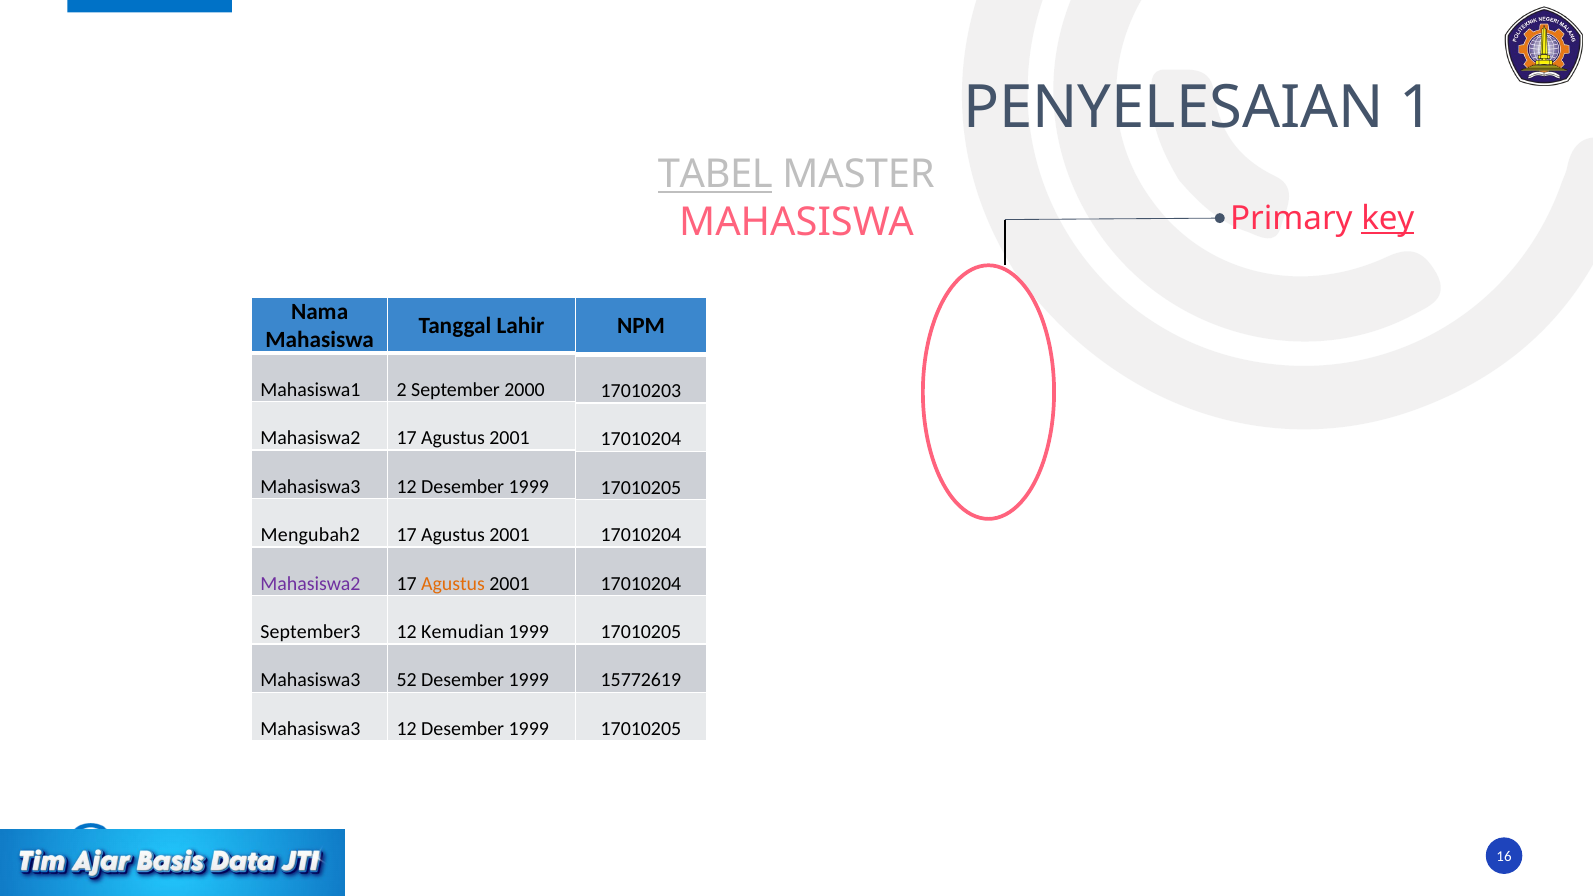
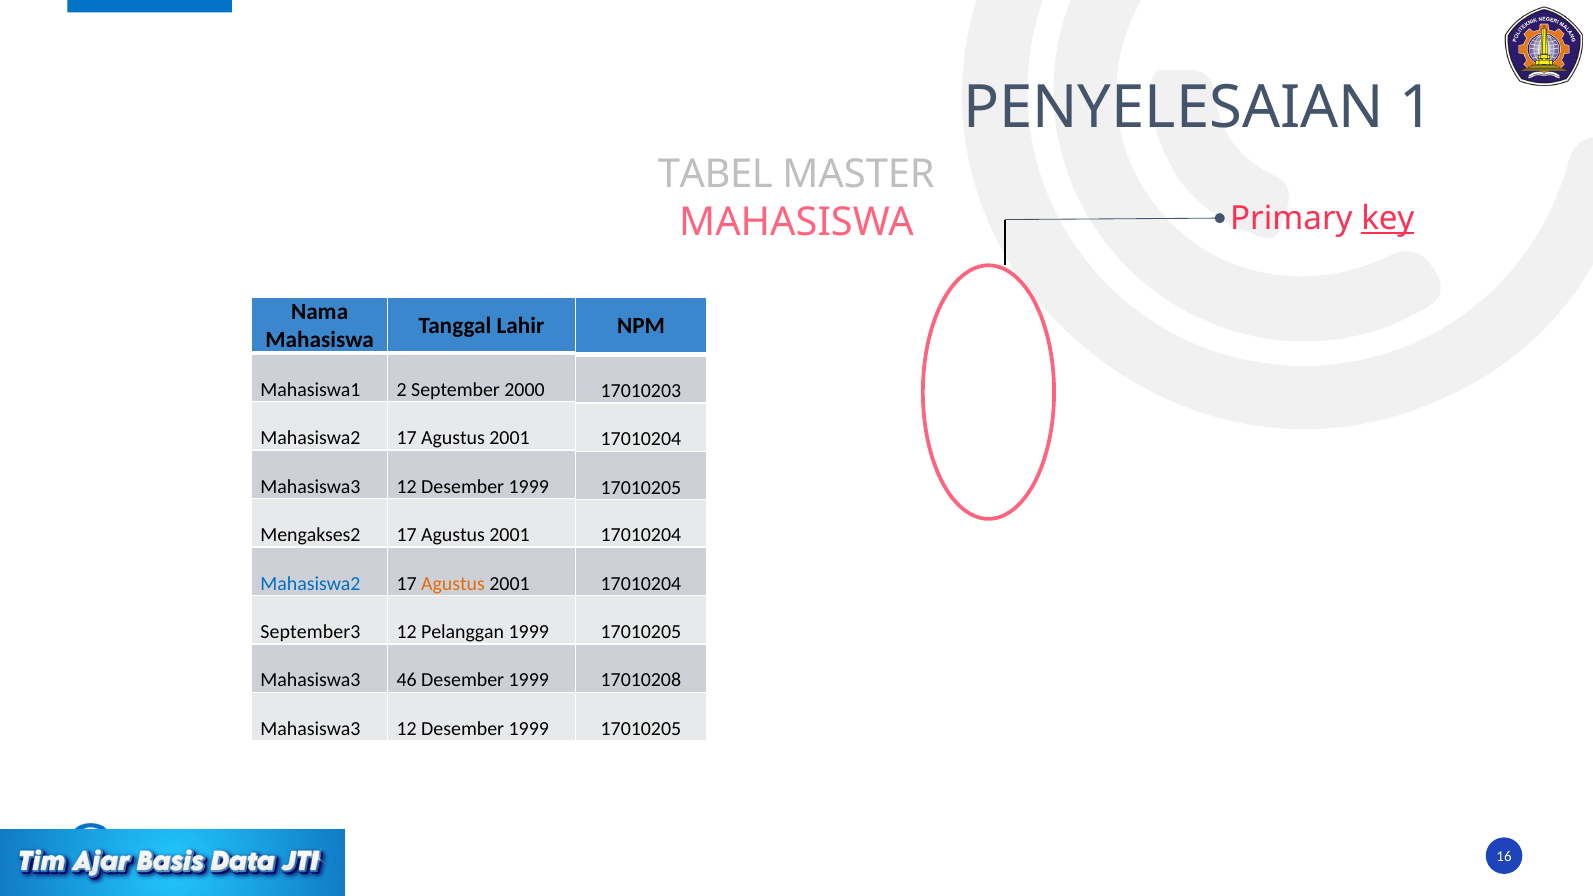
TABEL underline: present -> none (715, 175)
Mengubah2: Mengubah2 -> Mengakses2 (310, 535)
Mahasiswa2 colour: purple -> blue (310, 584)
Kemudian: Kemudian -> Pelanggan (463, 632)
52: 52 -> 46 (407, 680)
15772619: 15772619 -> 17010208 (641, 680)
